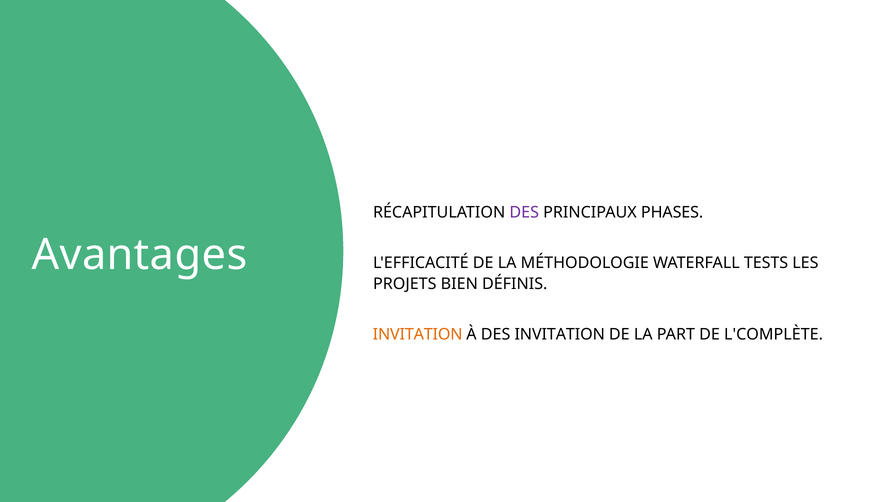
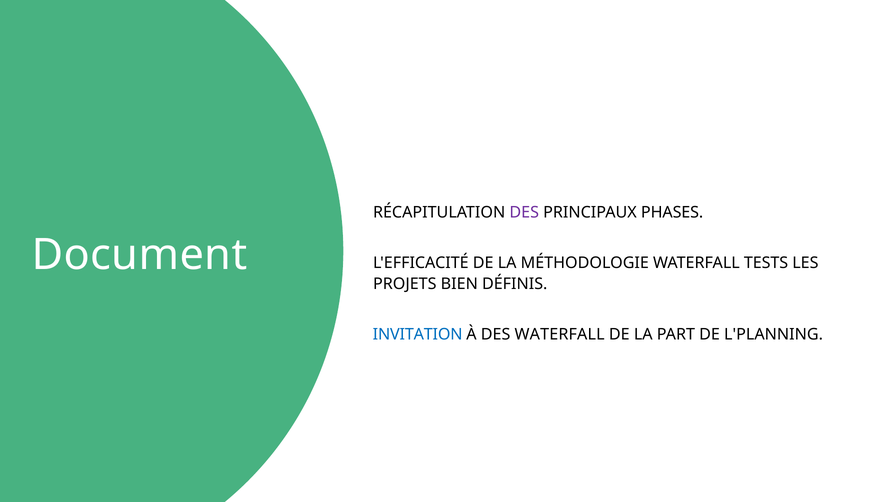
Avantages: Avantages -> Document (139, 255)
INVITATION colour: orange -> blue (418, 334)
DES INVITATION: INVITATION -> WATERFALL (560, 334)
L'COMPLÈTE: L'COMPLÈTE -> L'PLANNING (774, 334)
